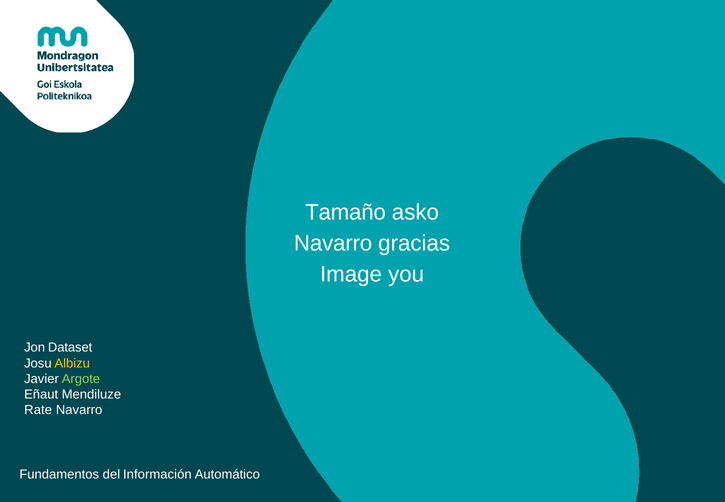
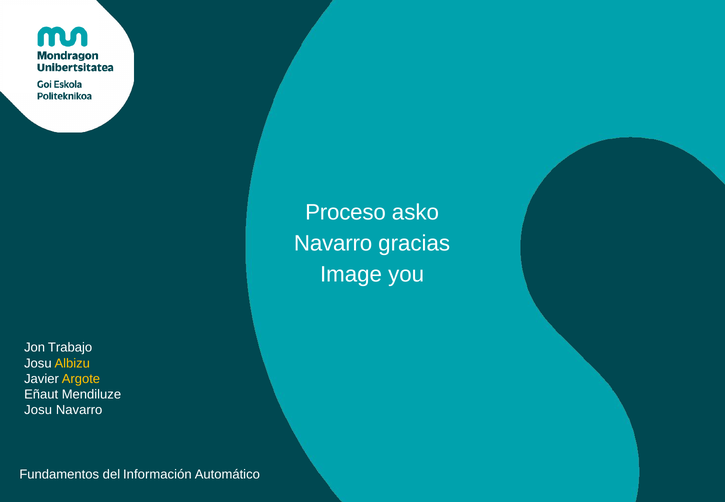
Tamaño: Tamaño -> Proceso (345, 212)
Dataset: Dataset -> Trabajo (70, 347)
Argote colour: light green -> yellow (81, 379)
Rate: Rate -> Josu (38, 410)
